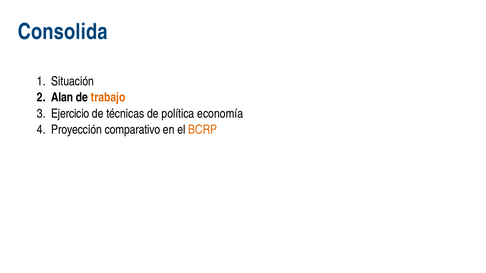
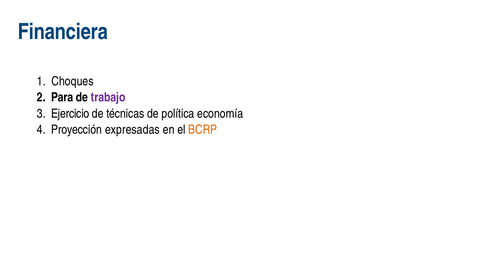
Consolida: Consolida -> Financiera (63, 32)
Situación: Situación -> Choques (73, 81)
Alan: Alan -> Para (62, 98)
trabajo colour: orange -> purple (108, 98)
comparativo: comparativo -> expresadas (132, 130)
